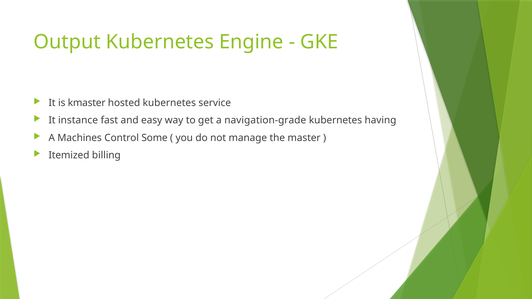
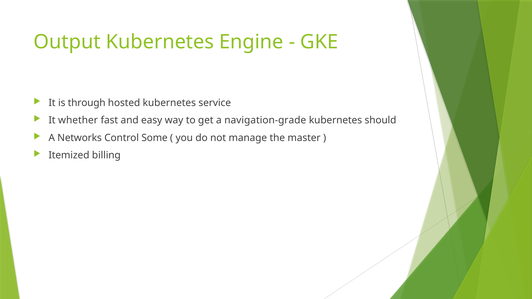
kmaster: kmaster -> through (87, 103)
instance: instance -> whether (78, 120)
having: having -> should (381, 120)
Machines: Machines -> Networks (80, 138)
